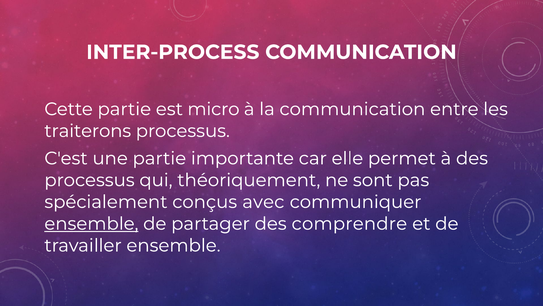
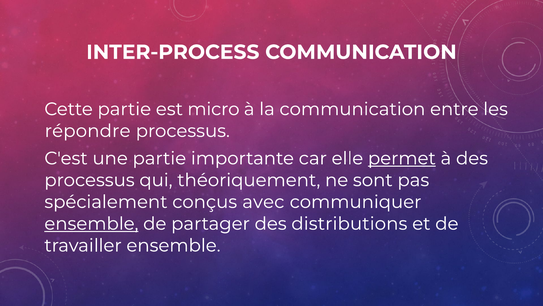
traiterons: traiterons -> répondre (88, 131)
permet underline: none -> present (402, 158)
comprendre: comprendre -> distributions (349, 223)
